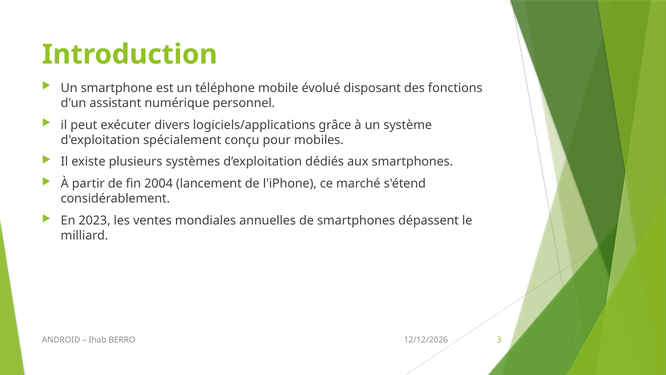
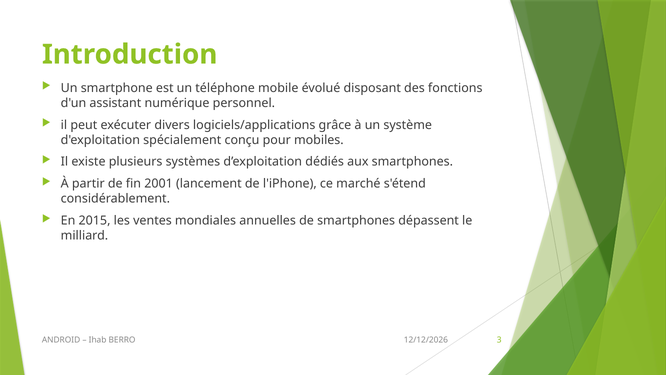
2004: 2004 -> 2001 (159, 184)
2023: 2023 -> 2015 (95, 221)
